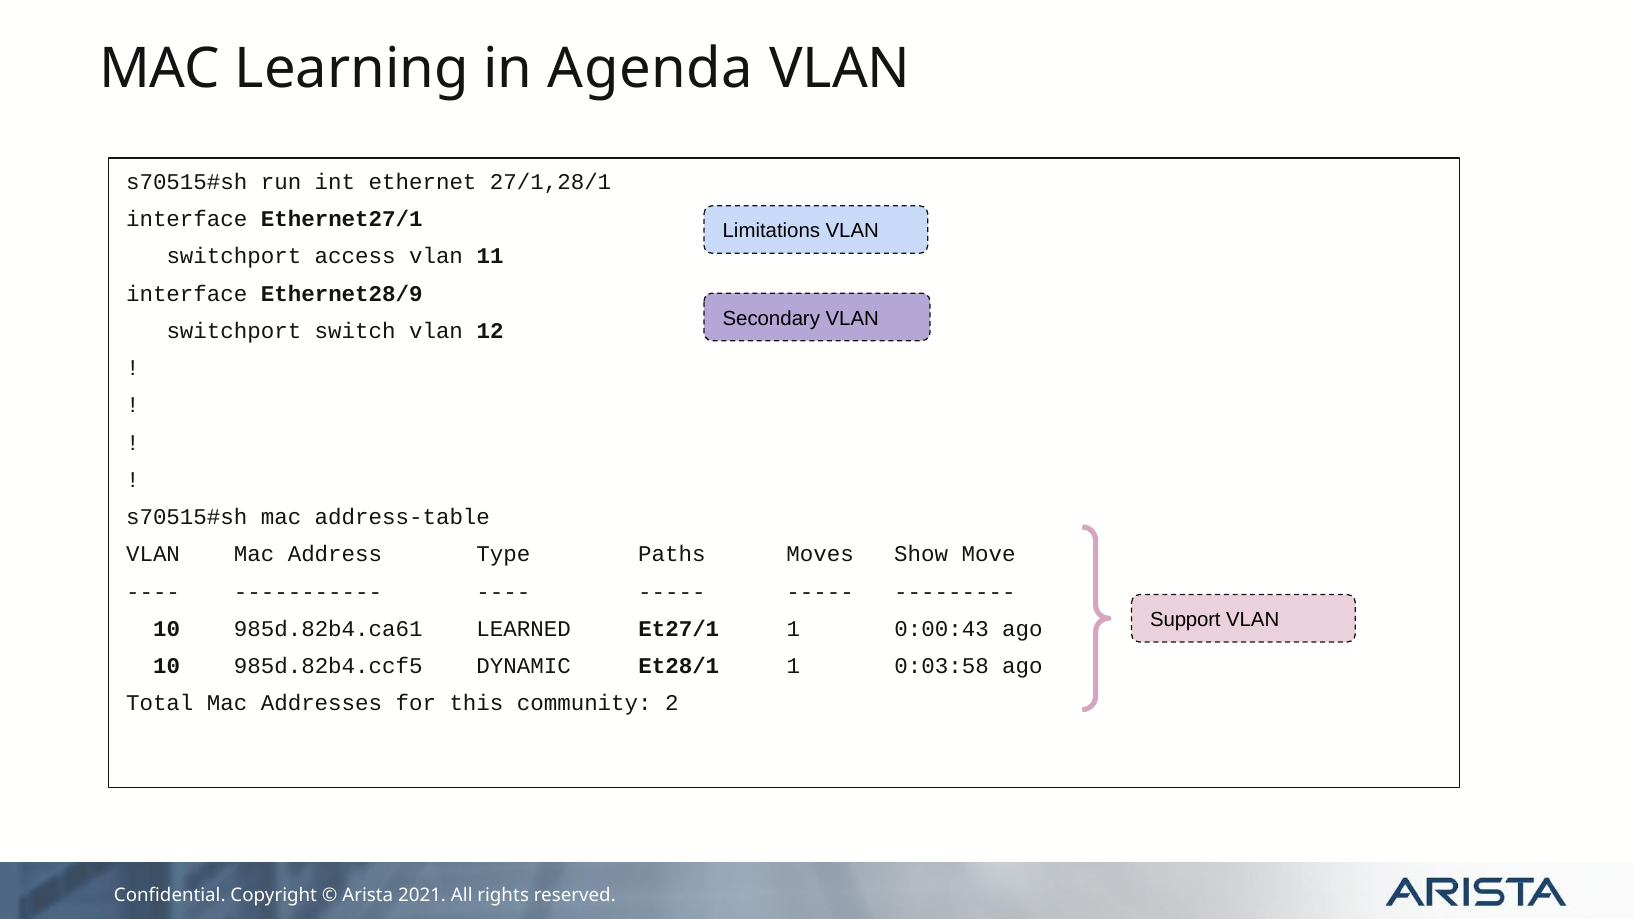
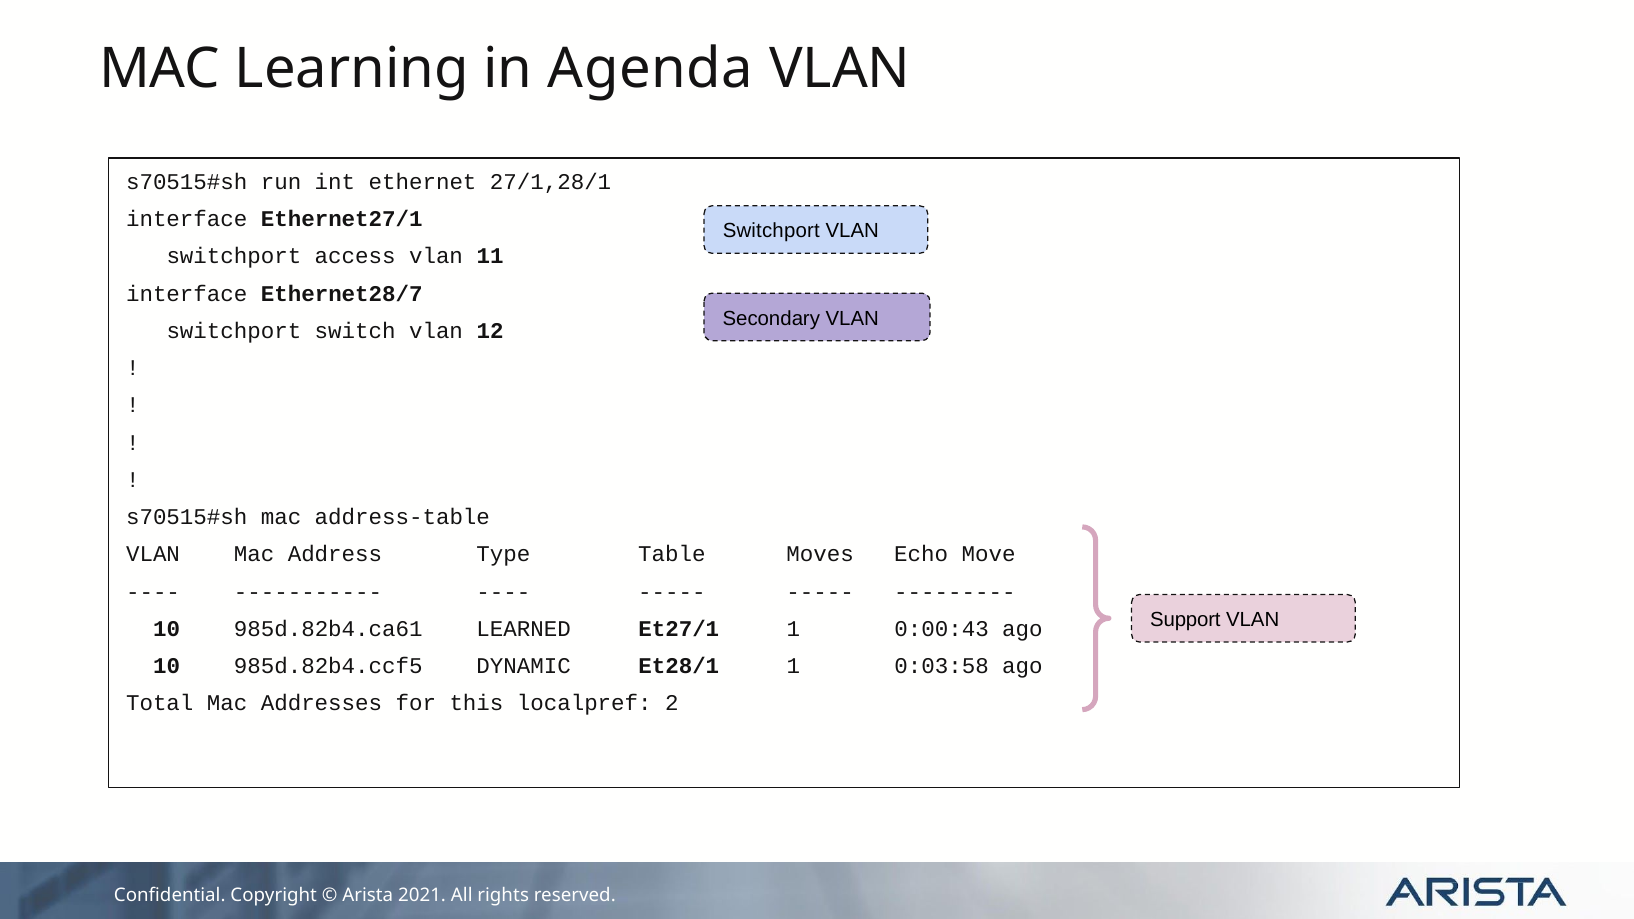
Limitations: Limitations -> Switchport (771, 231)
Ethernet28/9: Ethernet28/9 -> Ethernet28/7 (342, 294)
Paths: Paths -> Table (672, 554)
Show: Show -> Echo (921, 554)
community: community -> localpref (584, 703)
